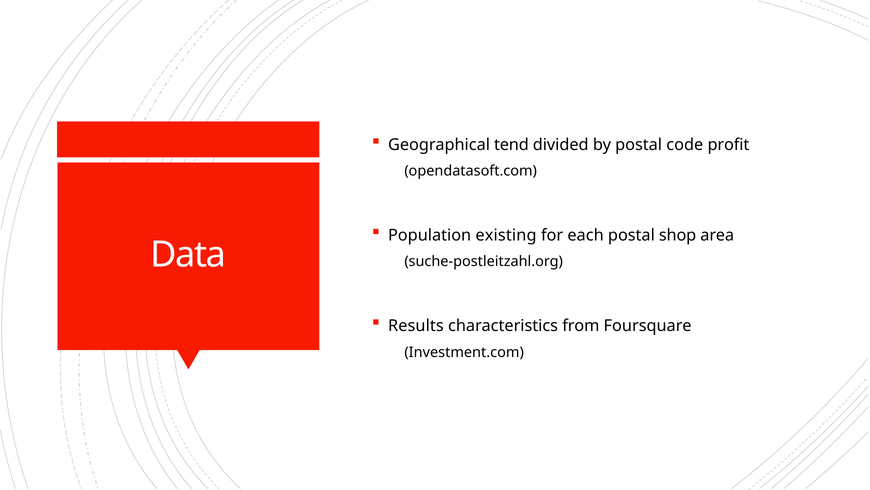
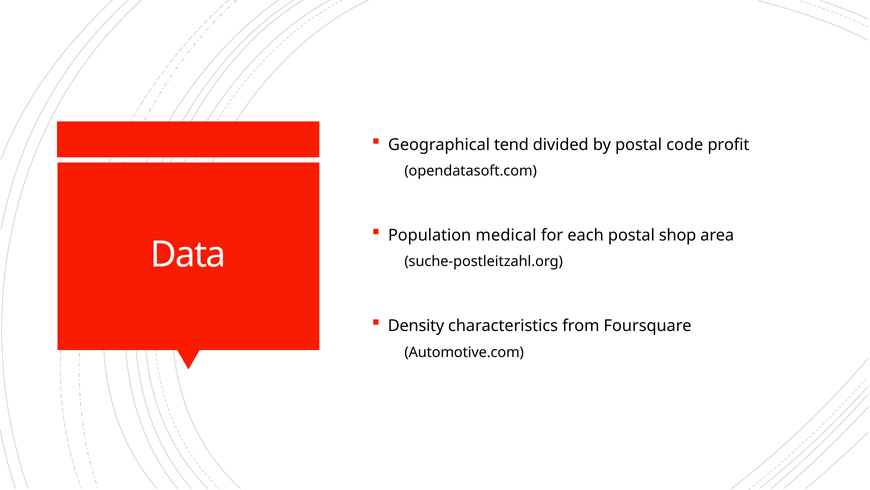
existing: existing -> medical (506, 235)
Results: Results -> Density (416, 325)
Investment.com: Investment.com -> Automotive.com (464, 352)
